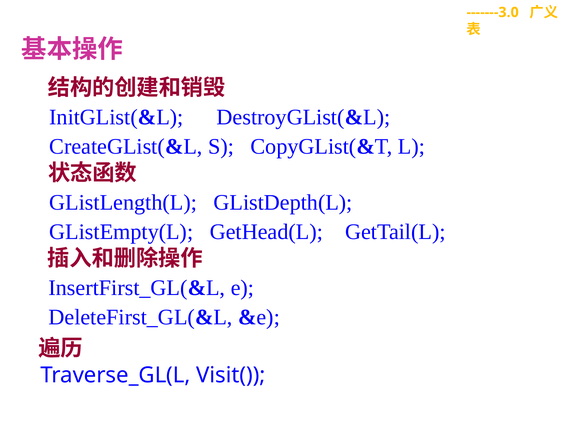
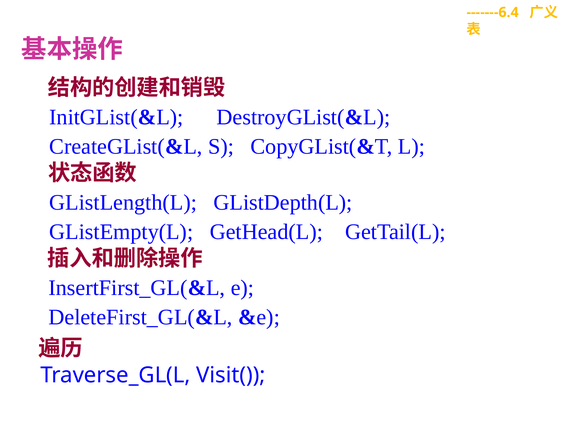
-------3.0: -------3.0 -> -------6.4 (493, 12)
